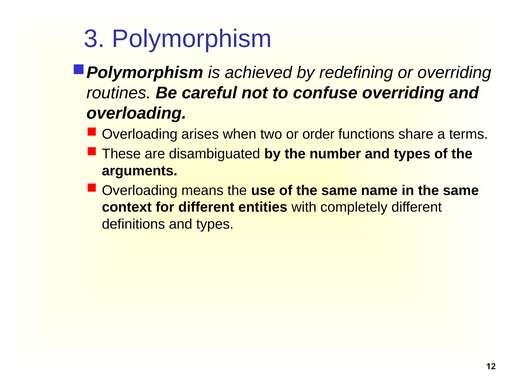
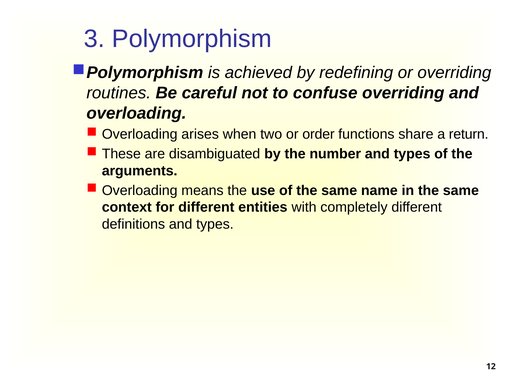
terms: terms -> return (469, 134)
